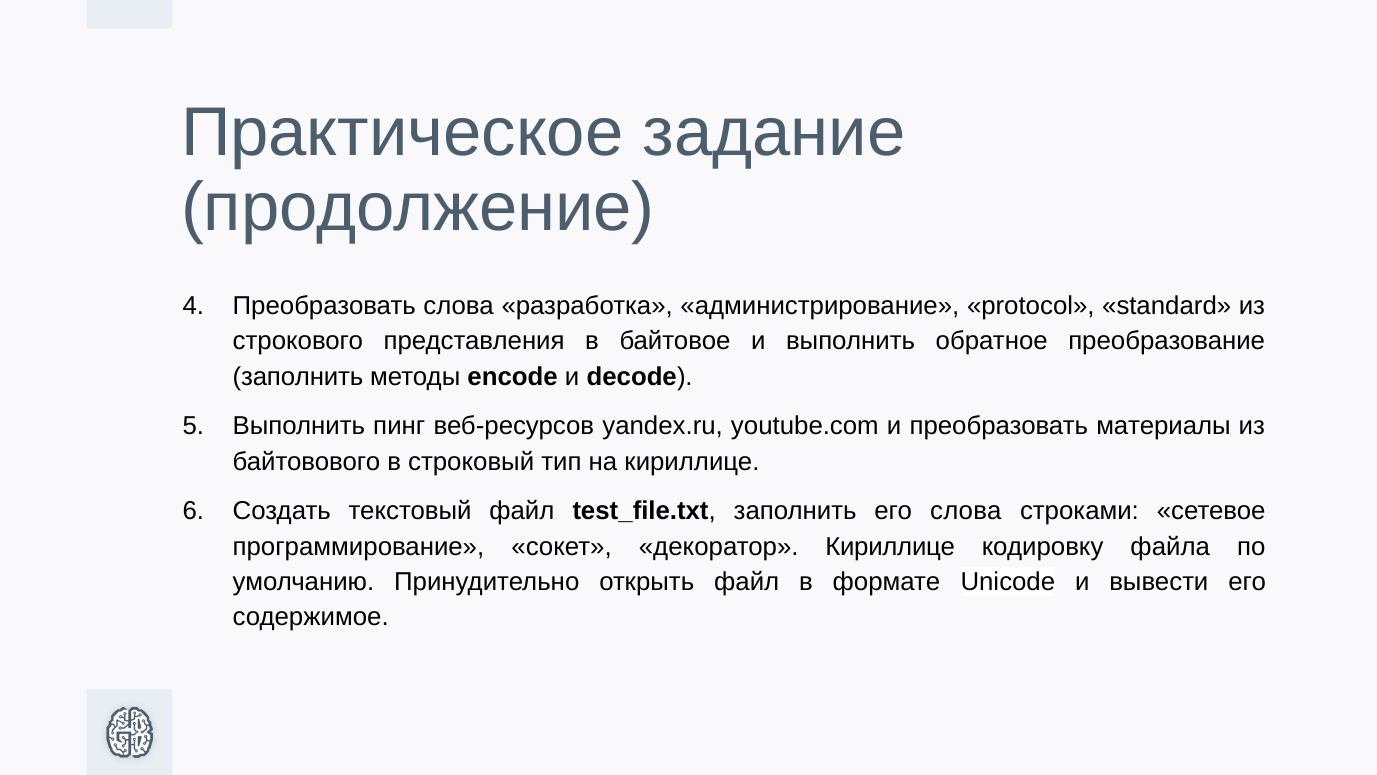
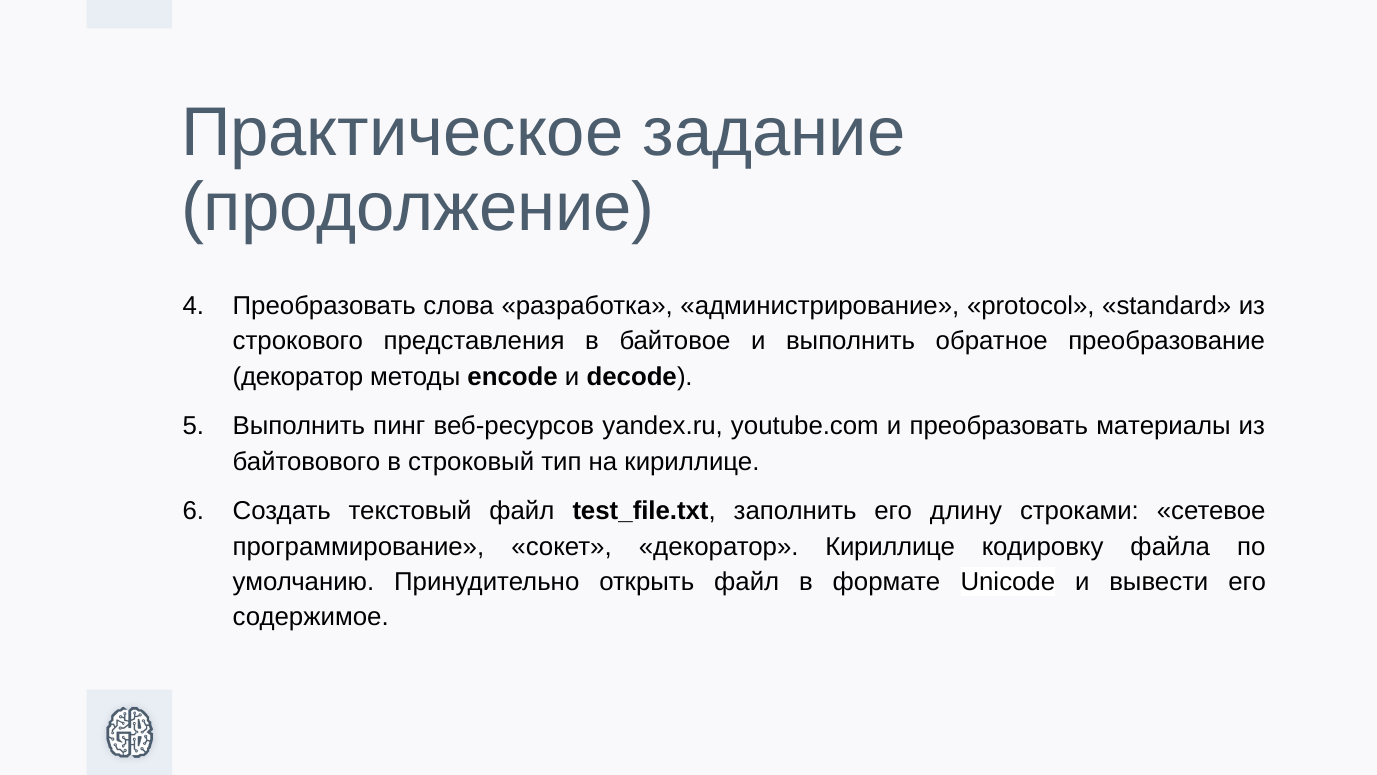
заполнить: заполнить -> декоратор (298, 376)
его слова: слова -> длину (966, 511)
